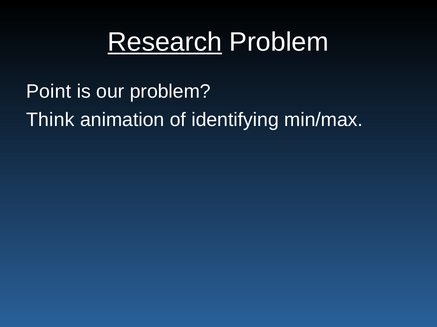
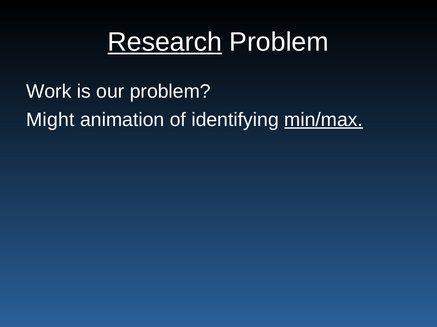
Point: Point -> Work (49, 92)
Think: Think -> Might (50, 120)
min/max underline: none -> present (324, 120)
